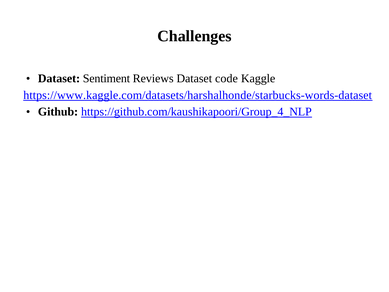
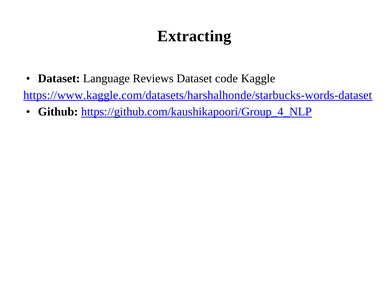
Challenges: Challenges -> Extracting (194, 36)
Sentiment: Sentiment -> Language (106, 78)
